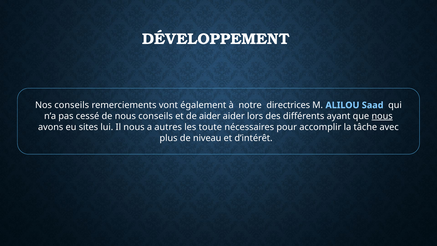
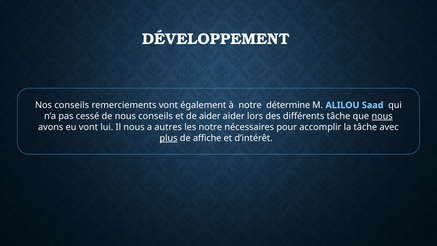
directrices: directrices -> détermine (288, 105)
différents ayant: ayant -> tâche (339, 116)
eu sites: sites -> vont (88, 127)
les toute: toute -> notre (210, 127)
plus underline: none -> present (169, 138)
niveau: niveau -> affiche (207, 138)
